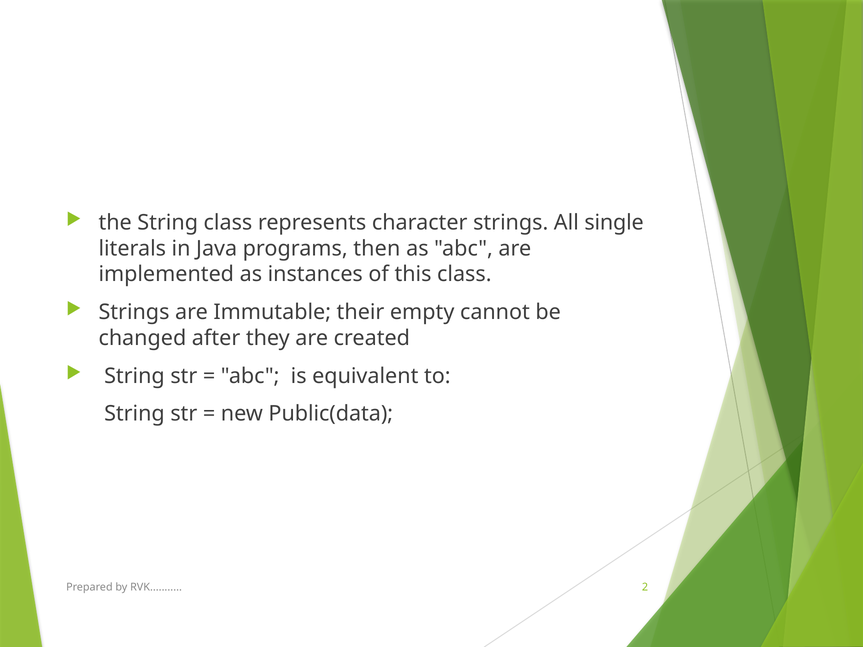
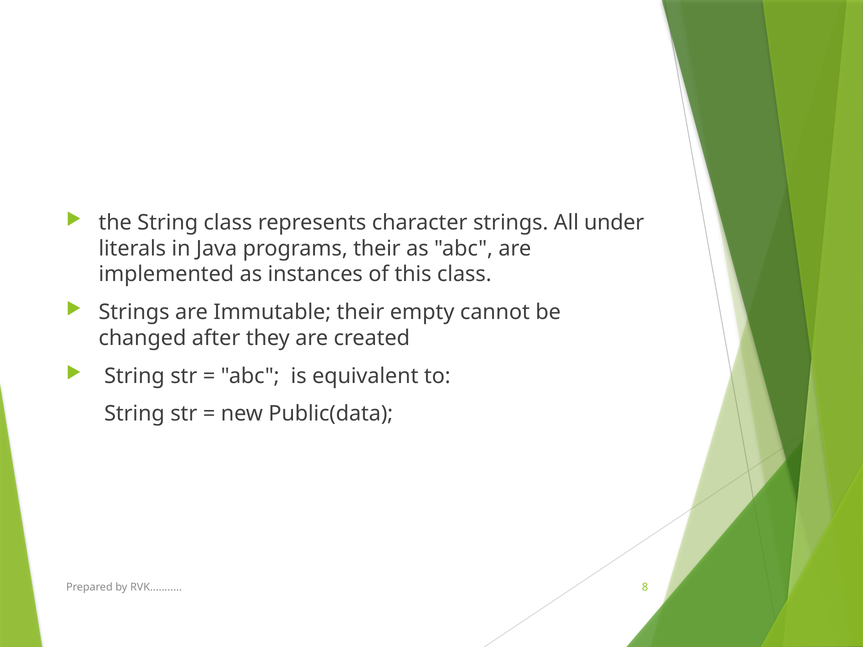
single: single -> under (614, 223)
programs then: then -> their (377, 249)
2: 2 -> 8 (645, 587)
